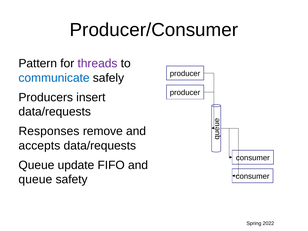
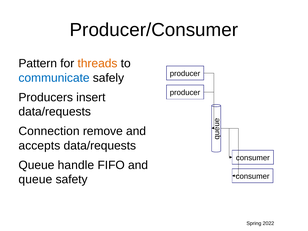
threads colour: purple -> orange (97, 63)
Responses: Responses -> Connection (49, 131)
update: update -> handle (76, 165)
